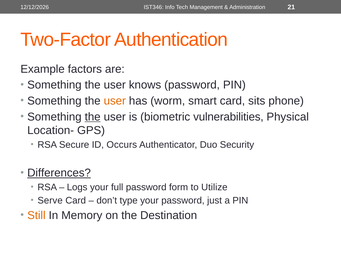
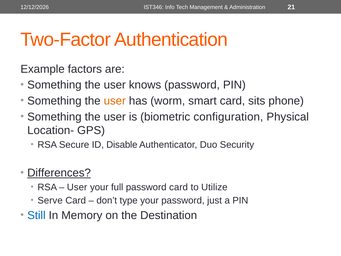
the underline: present -> none (93, 117)
vulnerabilities: vulnerabilities -> configuration (228, 117)
Occurs: Occurs -> Disable (122, 145)
Logs: Logs -> User (77, 187)
password form: form -> card (179, 187)
Still colour: orange -> blue (36, 215)
